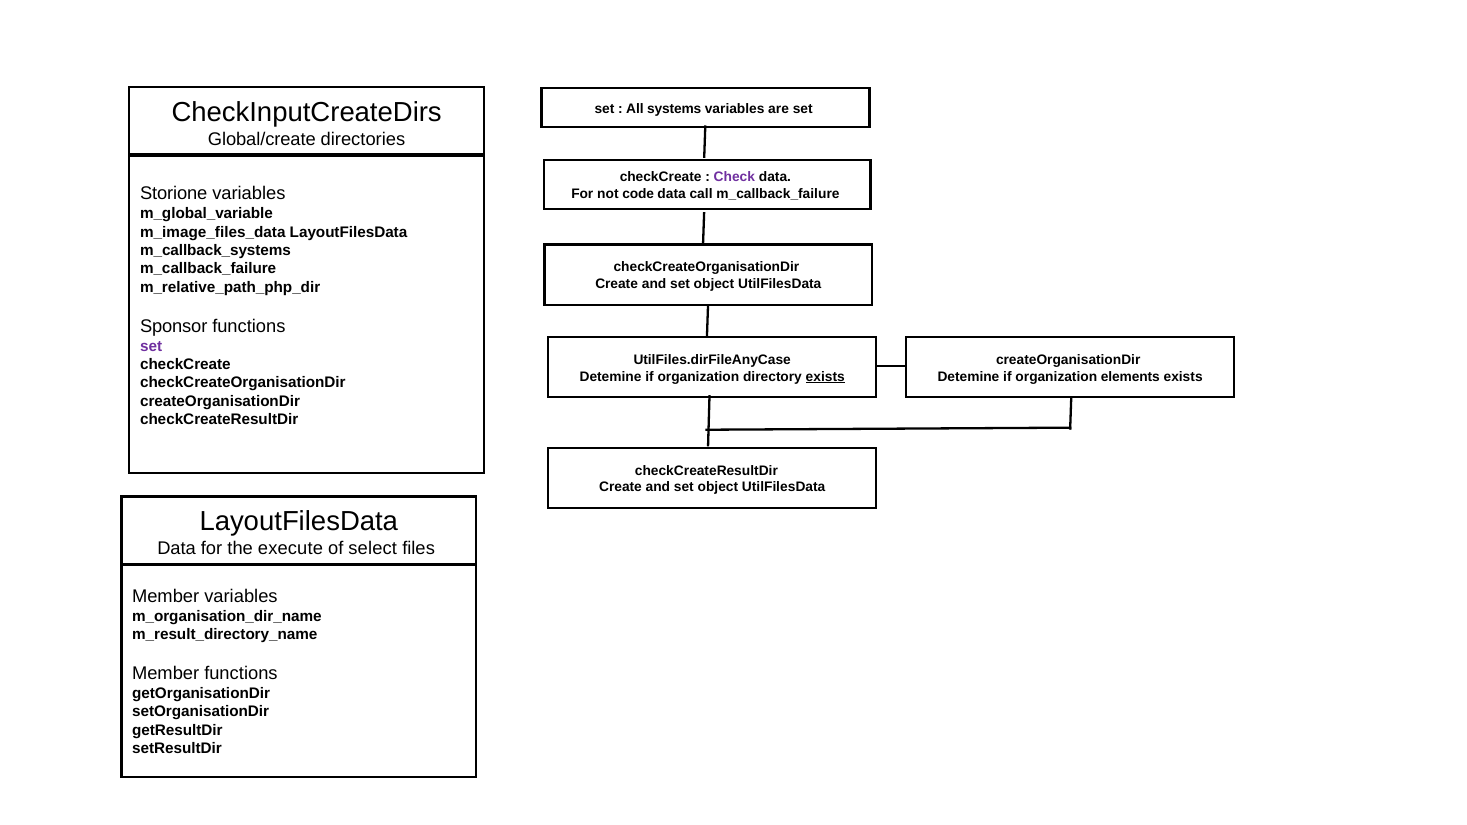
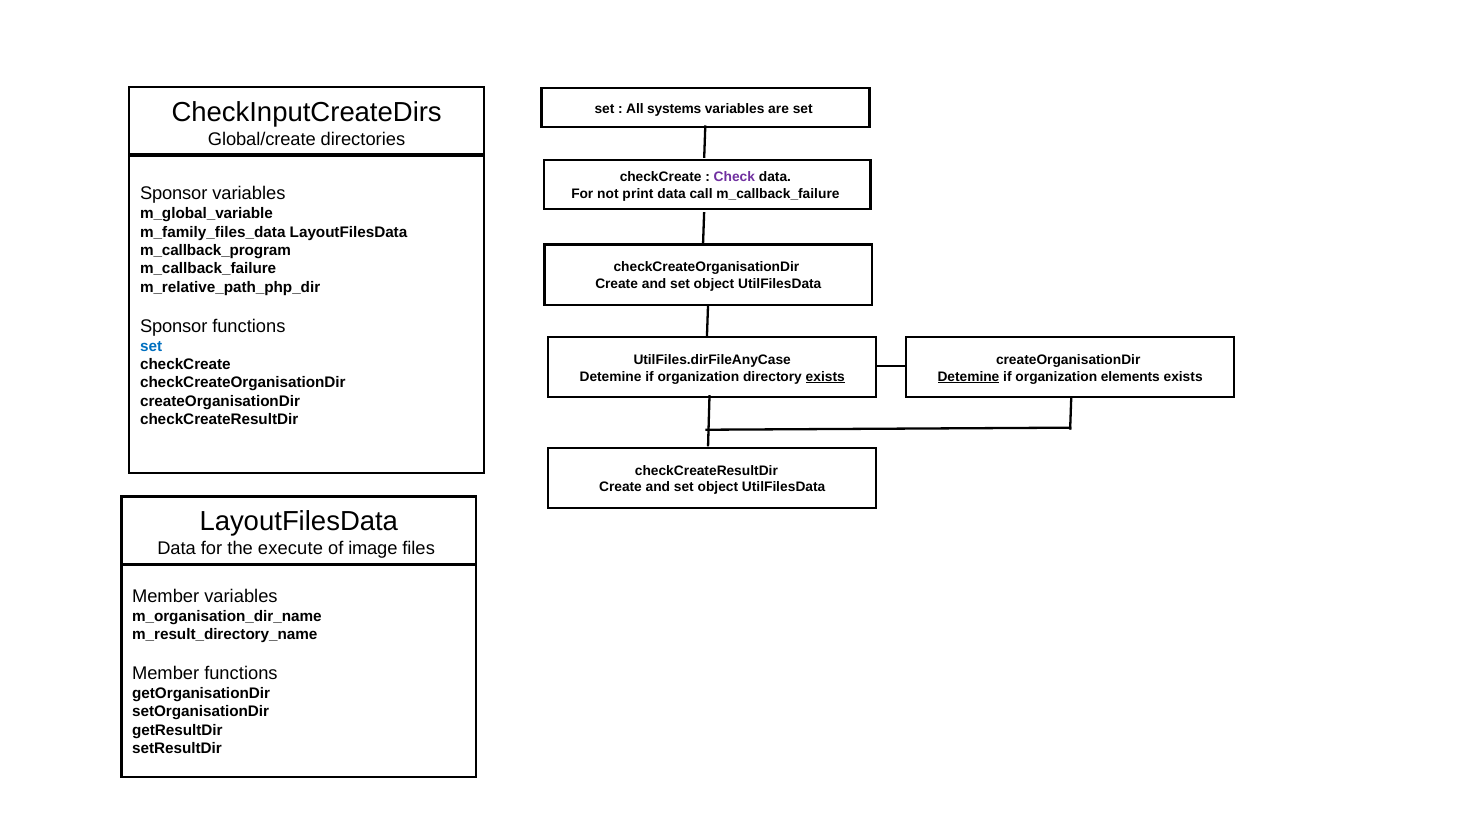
Storione: Storione -> Sponsor (174, 194)
code: code -> print (638, 194)
m_image_files_data: m_image_files_data -> m_family_files_data (213, 232)
m_callback_systems: m_callback_systems -> m_callback_program (216, 251)
set colour: purple -> blue (151, 346)
Detemine underline: none -> present (968, 377)
select: select -> image (373, 549)
